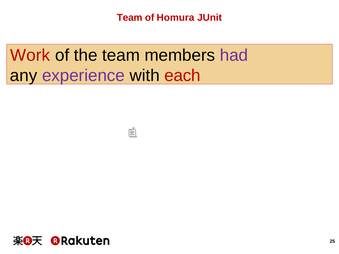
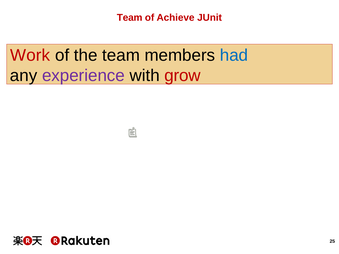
Homura: Homura -> Achieve (176, 18)
had colour: purple -> blue (234, 55)
each: each -> grow (182, 76)
